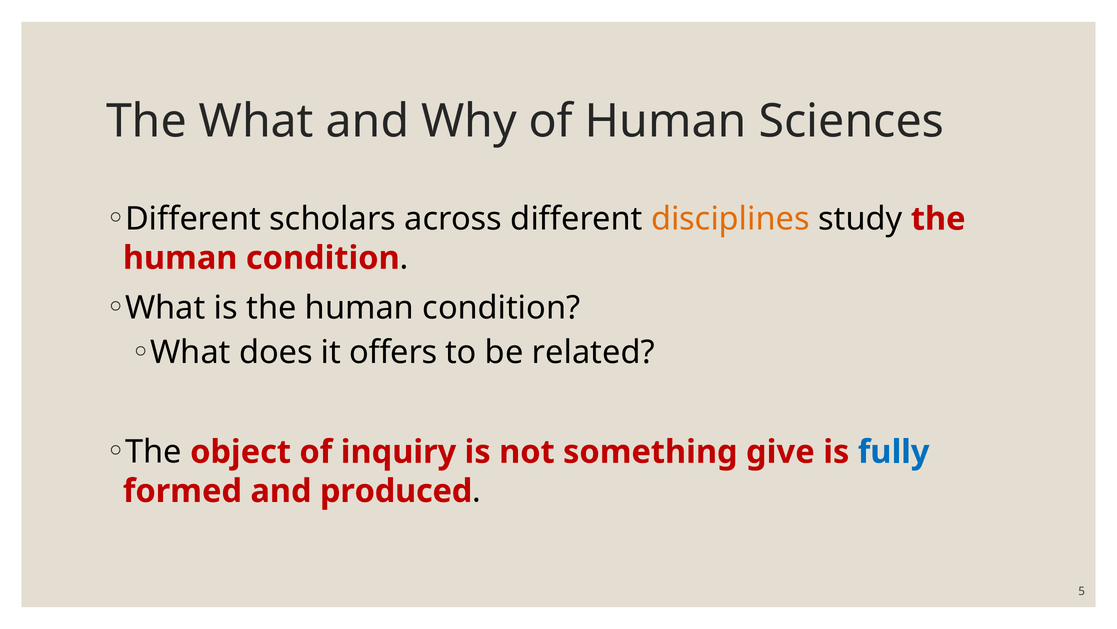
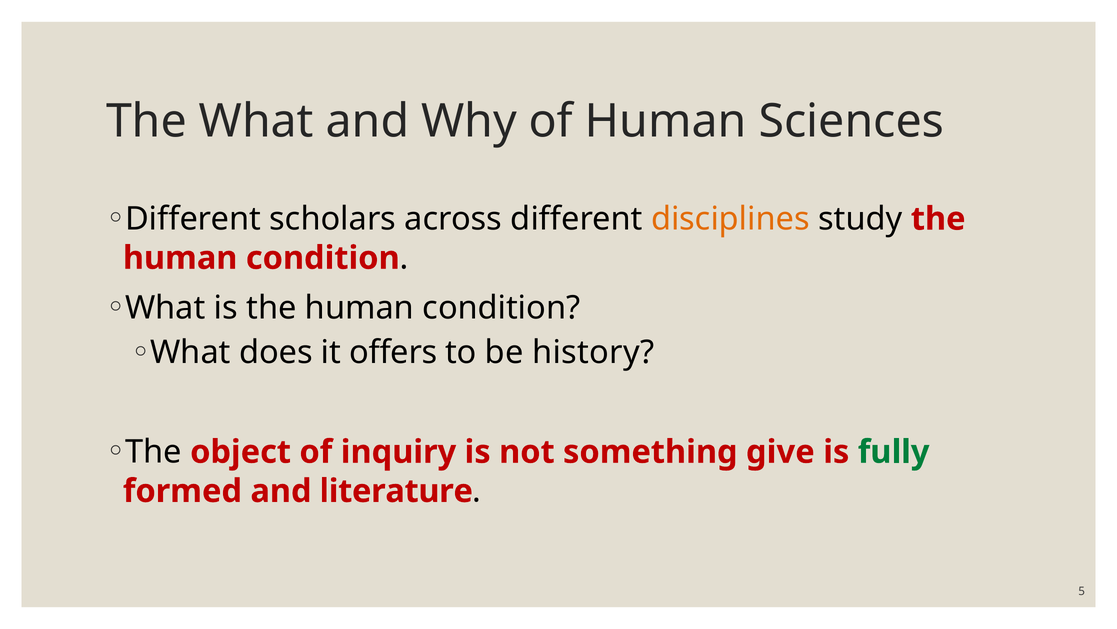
related: related -> history (593, 352)
fully colour: blue -> green (894, 452)
produced: produced -> literature (396, 491)
